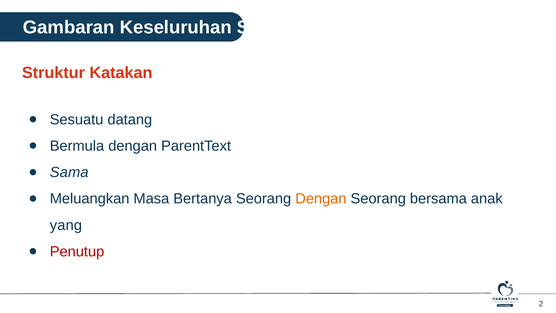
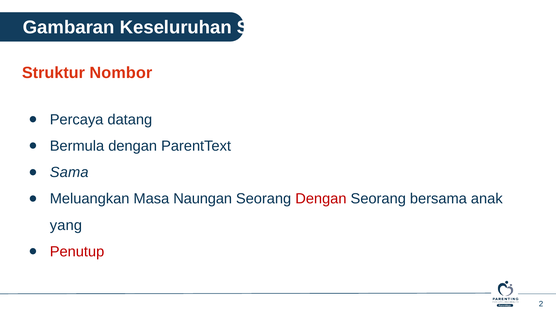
Katakan: Katakan -> Nombor (121, 73)
Sesuatu: Sesuatu -> Percaya (77, 119)
Bertanya: Bertanya -> Naungan (203, 199)
Dengan colour: orange -> red (321, 199)
